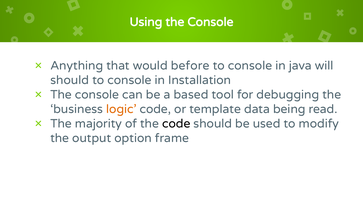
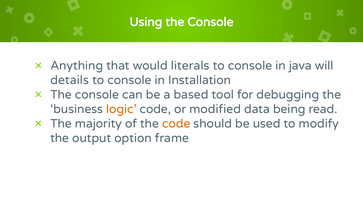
before: before -> literals (190, 66)
should: should -> details (70, 80)
template: template -> modified (215, 109)
code colour: black -> orange (176, 124)
